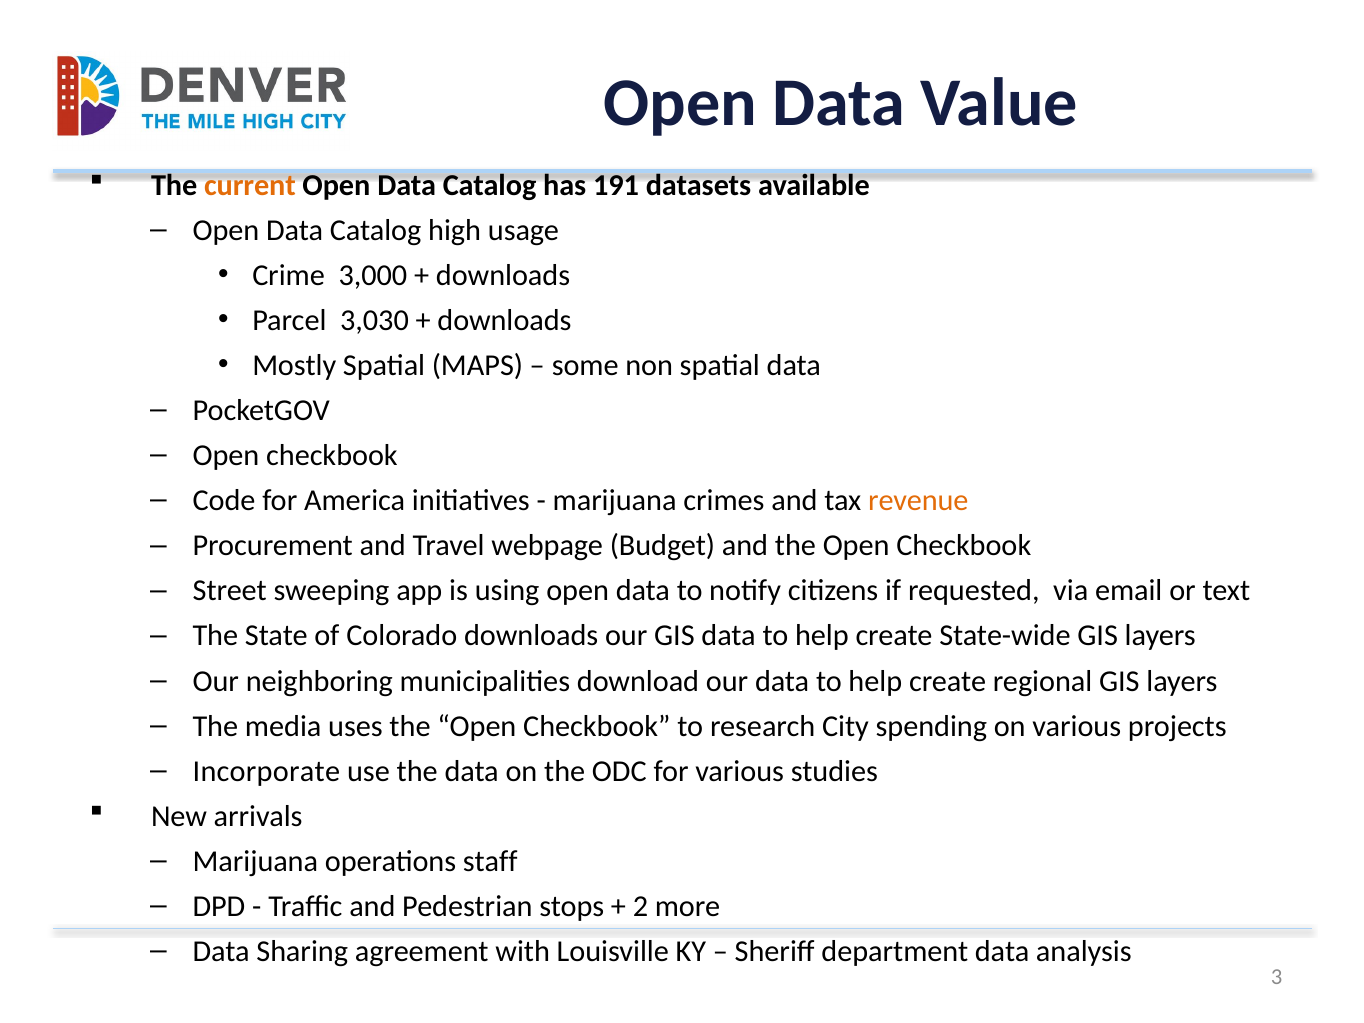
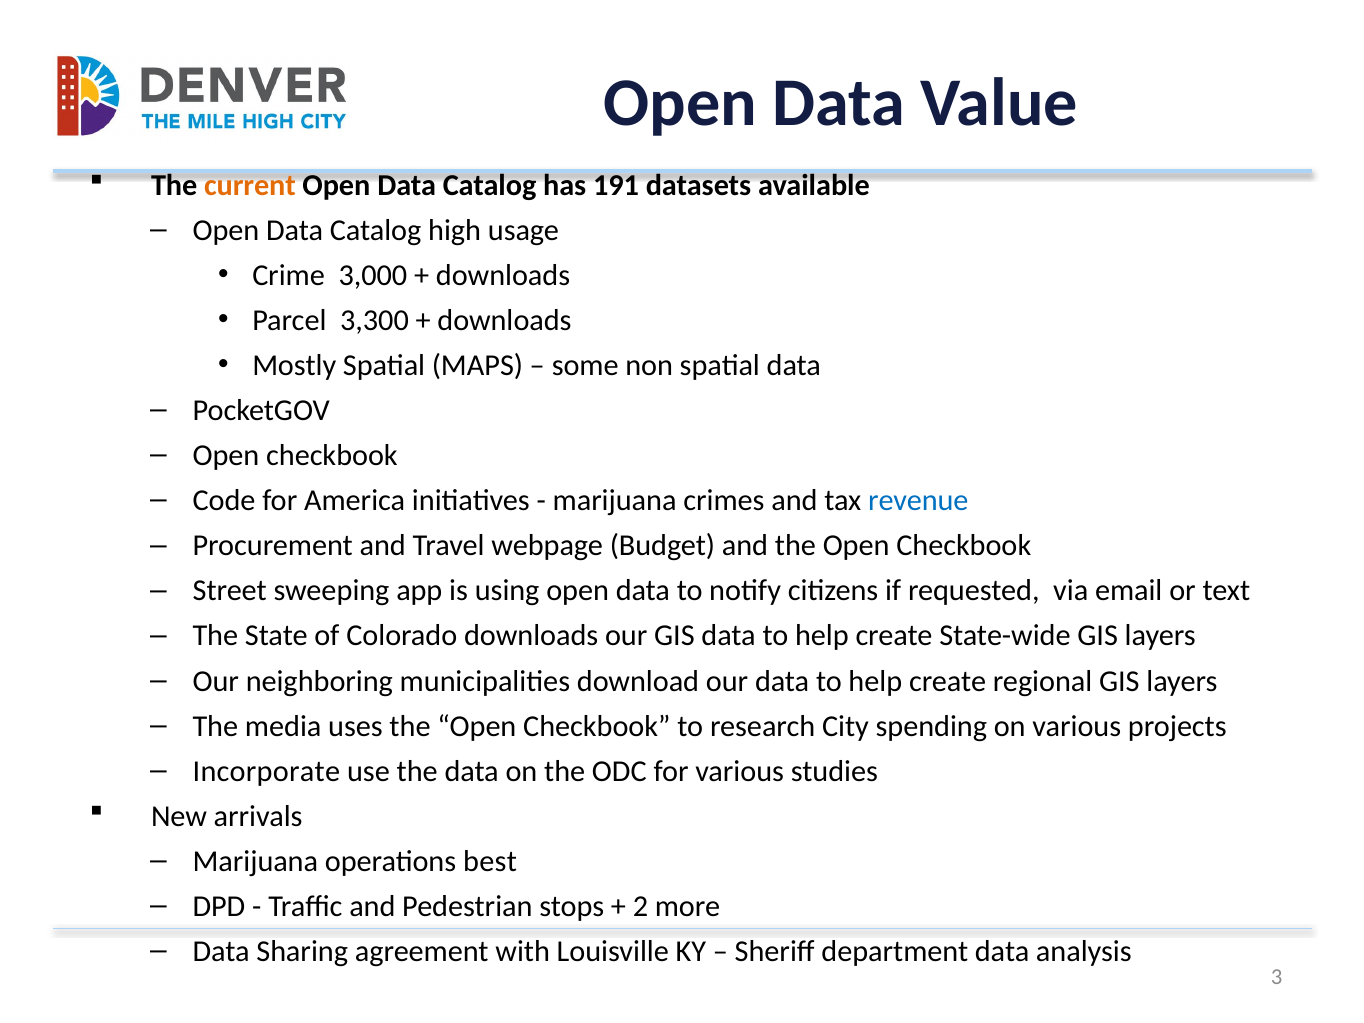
3,030: 3,030 -> 3,300 (374, 321)
revenue colour: orange -> blue (918, 501)
staff: staff -> best (490, 861)
